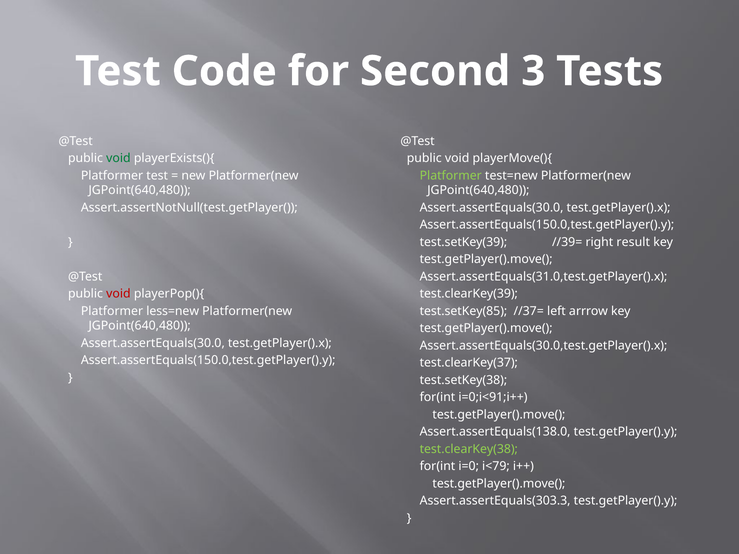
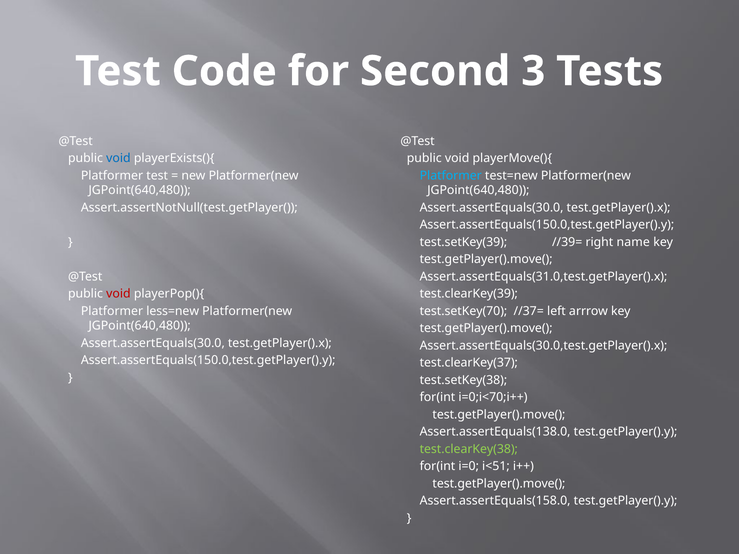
void colour: green -> blue (118, 158)
Platformer colour: light green -> light blue (451, 176)
result: result -> name (633, 242)
test.setKey(85: test.setKey(85 -> test.setKey(70 (463, 311)
i=0;i<91;i++: i=0;i<91;i++ -> i=0;i<70;i++ (493, 398)
i<79: i<79 -> i<51 (496, 467)
Assert.assertEquals(303.3: Assert.assertEquals(303.3 -> Assert.assertEquals(158.0 (495, 501)
